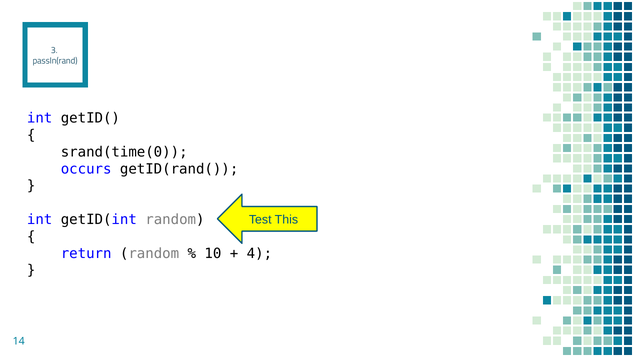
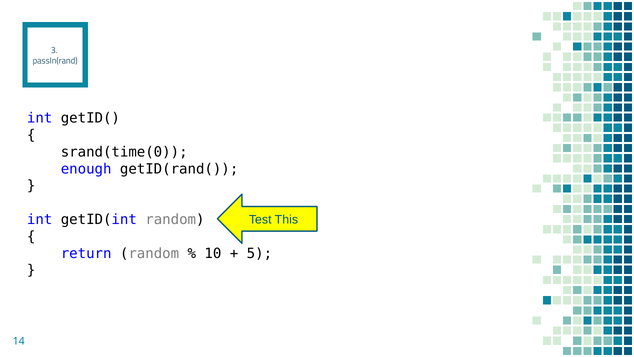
occurs: occurs -> enough (86, 169)
4: 4 -> 5 (259, 253)
